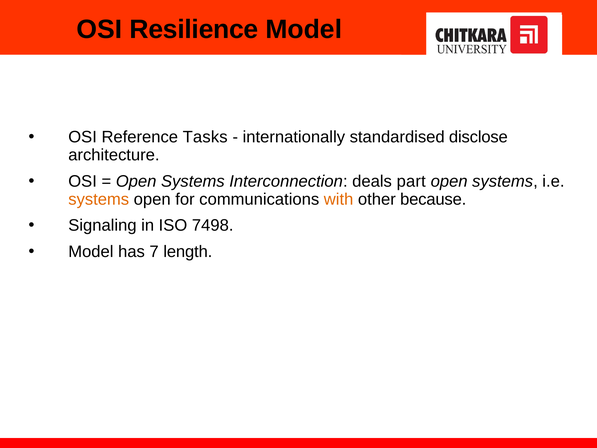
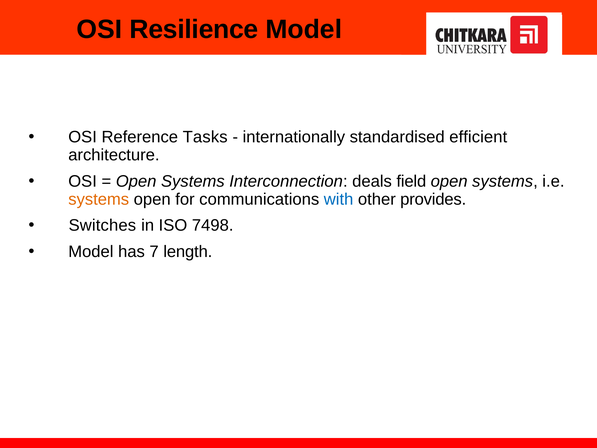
disclose: disclose -> efficient (478, 137)
part: part -> field (411, 181)
with colour: orange -> blue (339, 199)
because: because -> provides (433, 199)
Signaling: Signaling -> Switches (102, 225)
